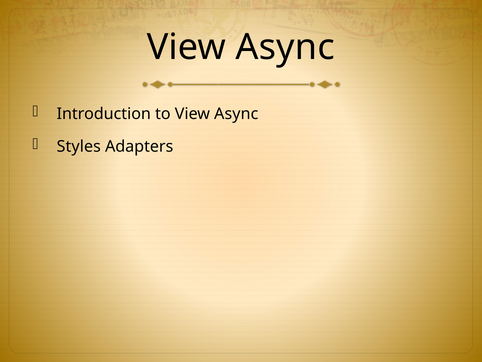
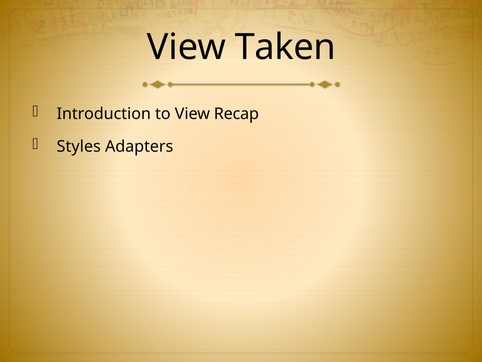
Async: Async -> Taken (285, 47)
to View Async: Async -> Recap (236, 114)
